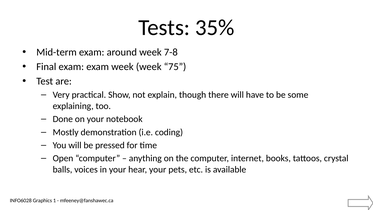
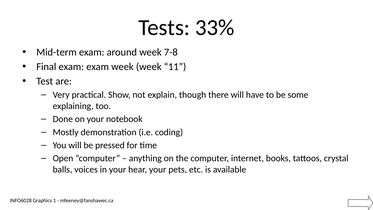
35%: 35% -> 33% (215, 27)
75: 75 -> 11 (175, 67)
